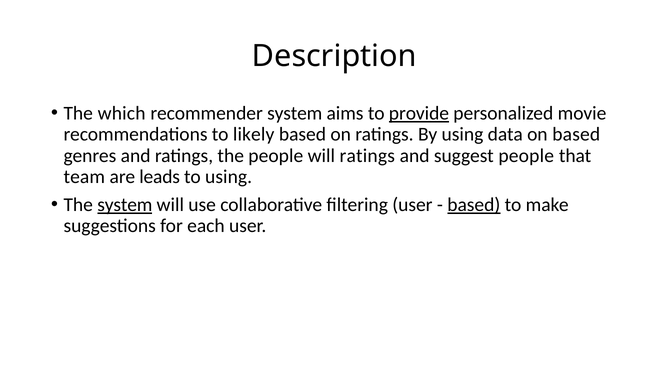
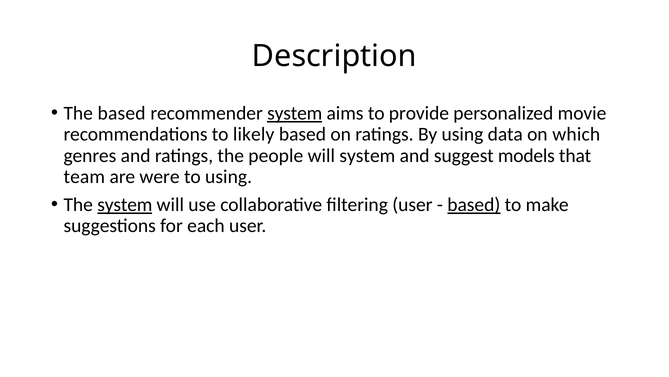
The which: which -> based (122, 113)
system underline: none -> present (295, 113)
provide underline: present -> none (419, 113)
on based: based -> which (576, 134)
will ratings: ratings -> system (367, 155)
suggest people: people -> models (526, 155)
leads: leads -> were (160, 176)
